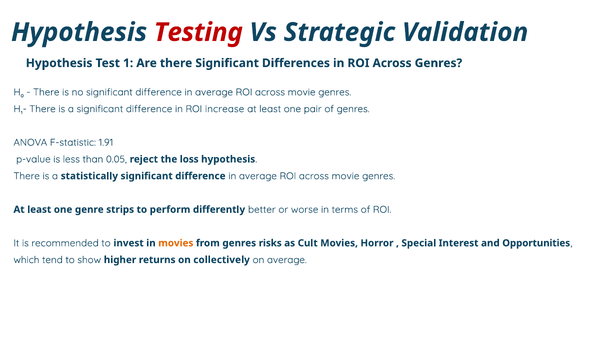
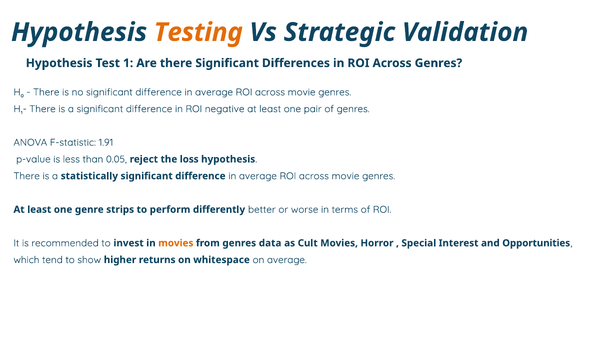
Testing colour: red -> orange (198, 32)
increase: increase -> negative (225, 109)
risks: risks -> data (270, 243)
collectively: collectively -> whitespace (222, 260)
